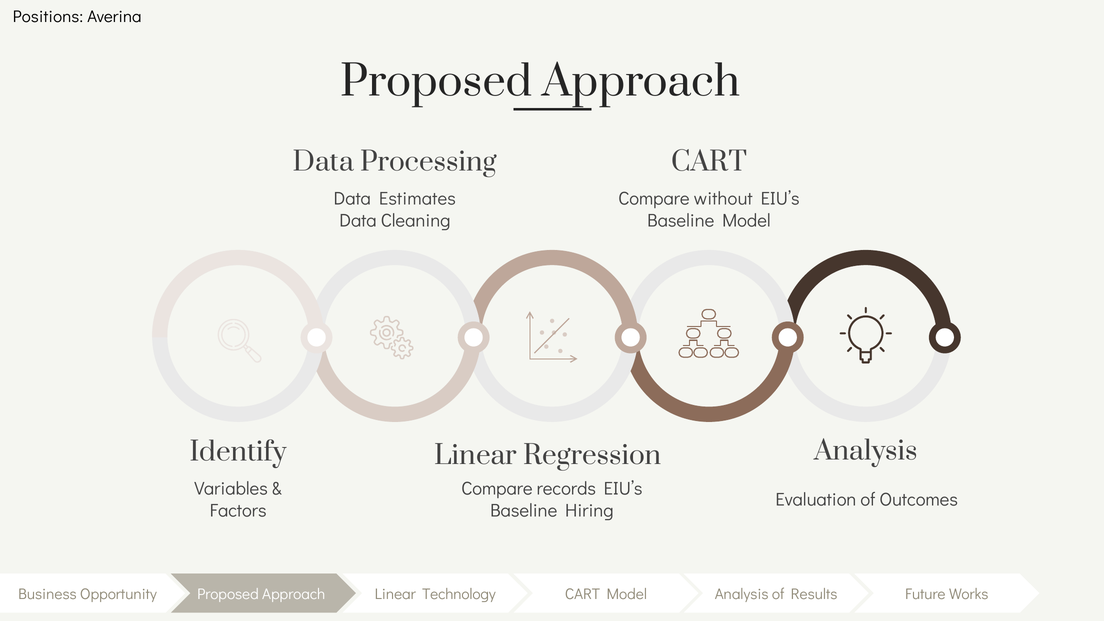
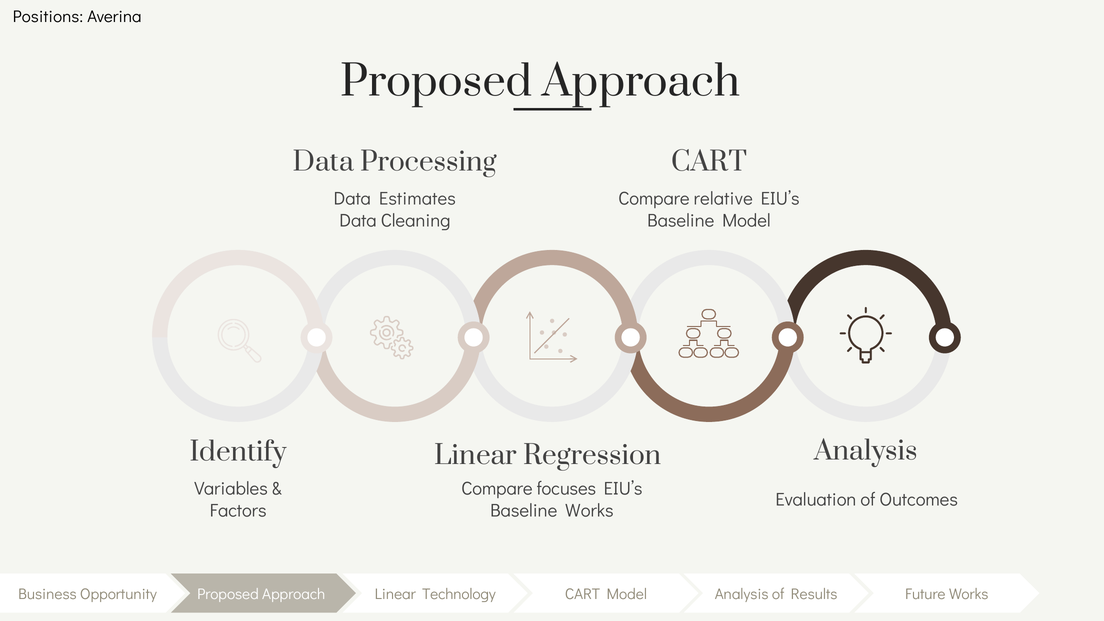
without: without -> relative (723, 199)
records: records -> focuses (566, 489)
Baseline Hiring: Hiring -> Works (589, 511)
